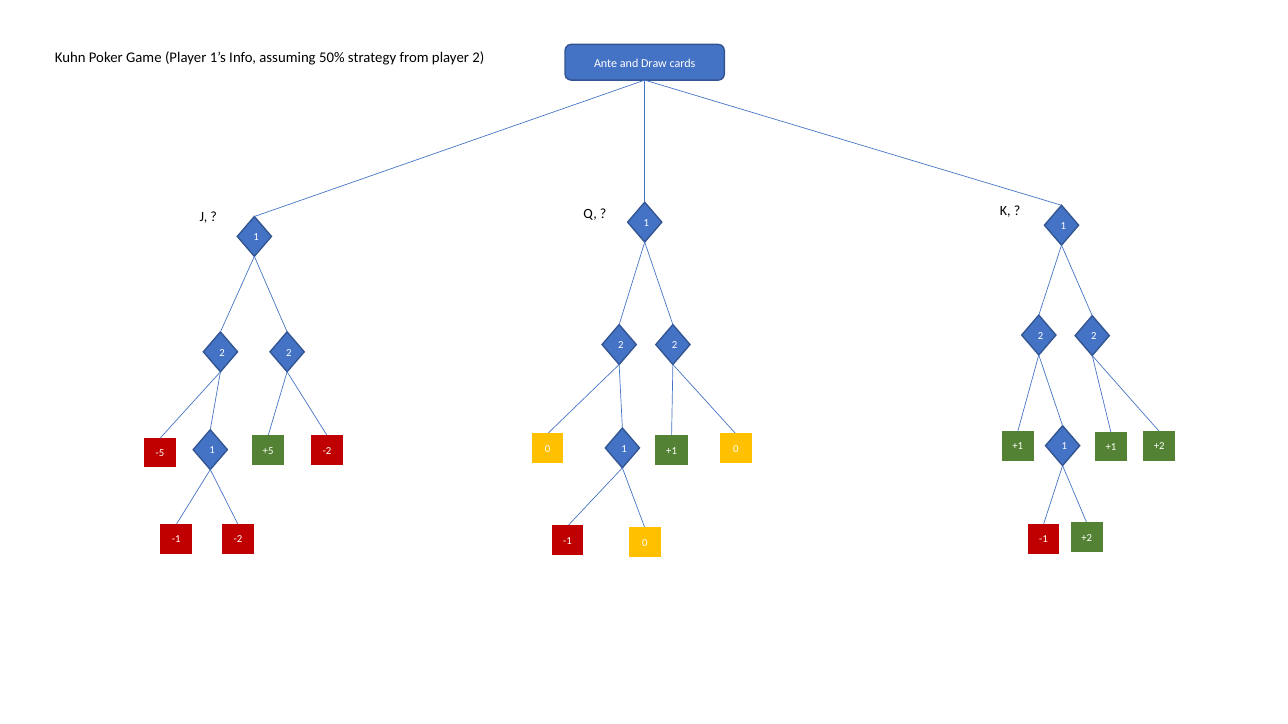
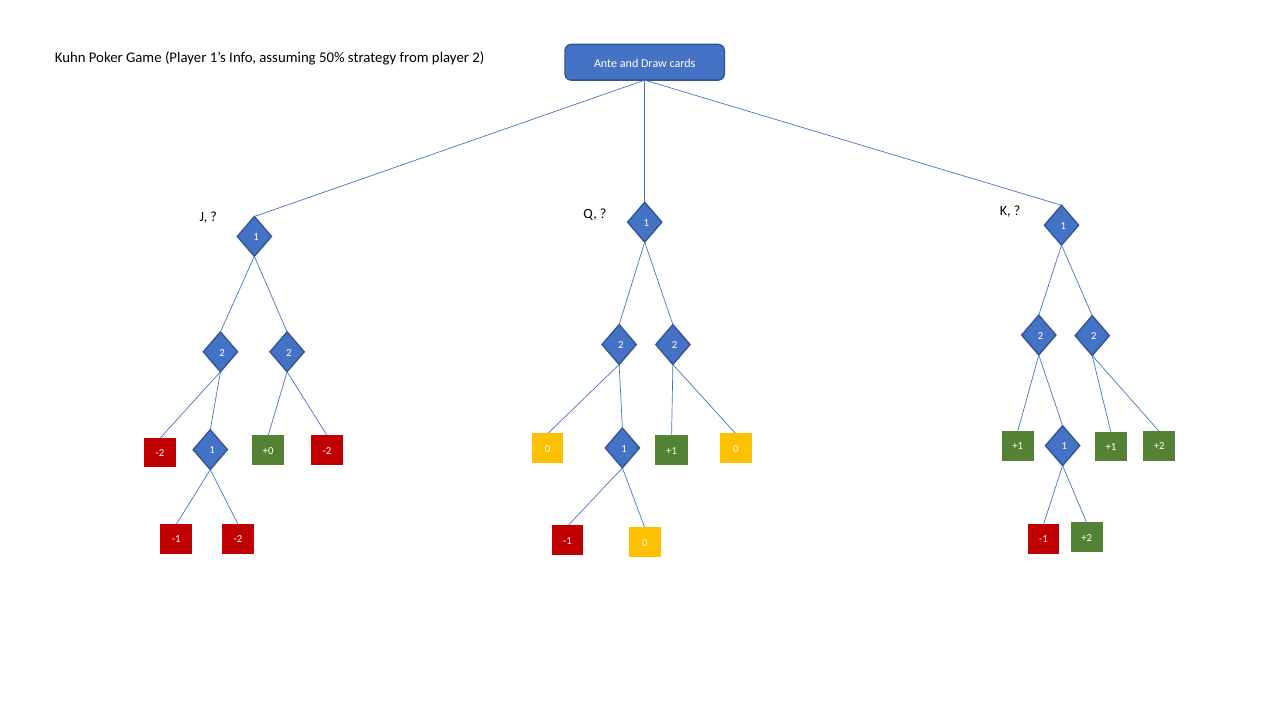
+5: +5 -> +0 (268, 451)
-5: -5 -> -2 (160, 454)
